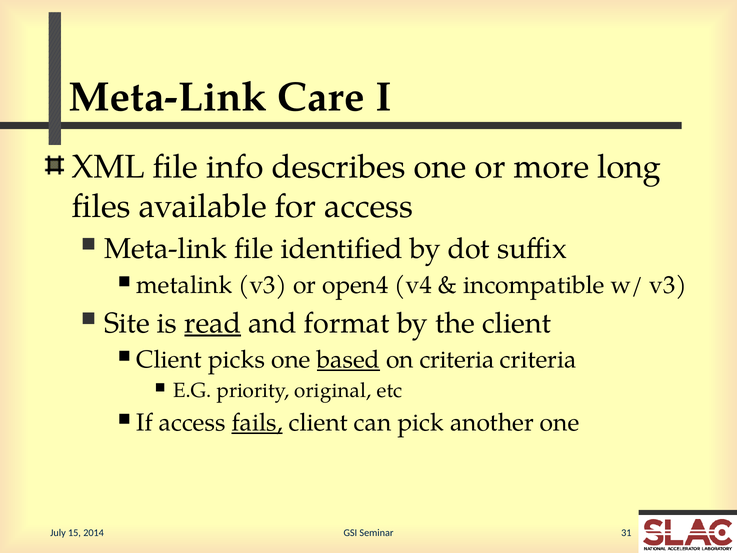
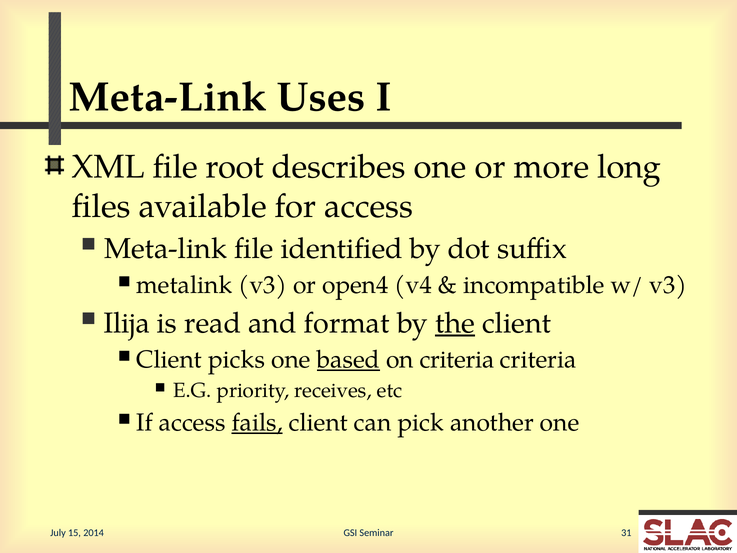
Care: Care -> Uses (321, 97)
info: info -> root (235, 167)
Site: Site -> Ilija (127, 323)
read underline: present -> none (213, 323)
the underline: none -> present (455, 323)
original: original -> receives (333, 390)
